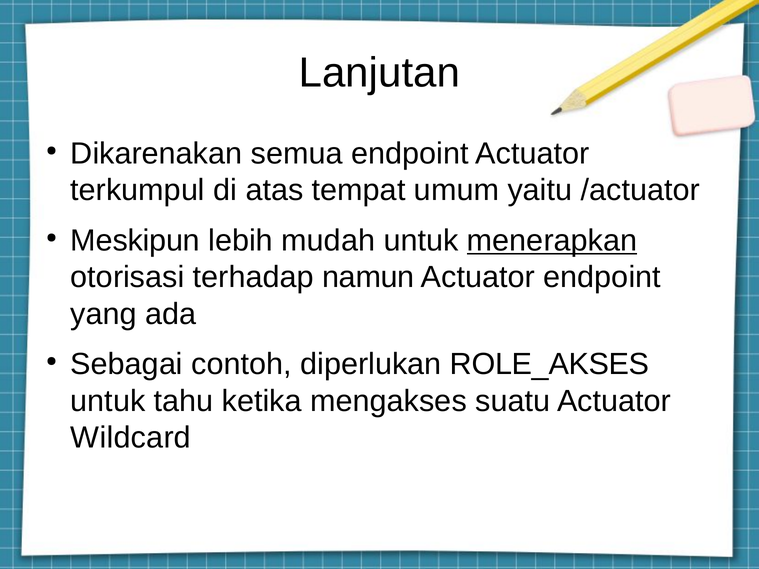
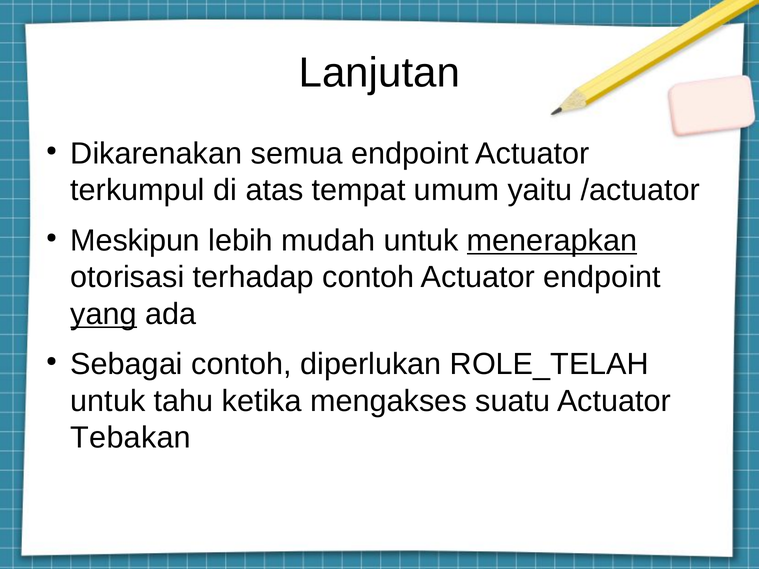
terhadap namun: namun -> contoh (368, 277)
yang underline: none -> present (104, 314)
ROLE_AKSES: ROLE_AKSES -> ROLE_TELAH (549, 364)
Wildcard: Wildcard -> Tebakan (131, 438)
